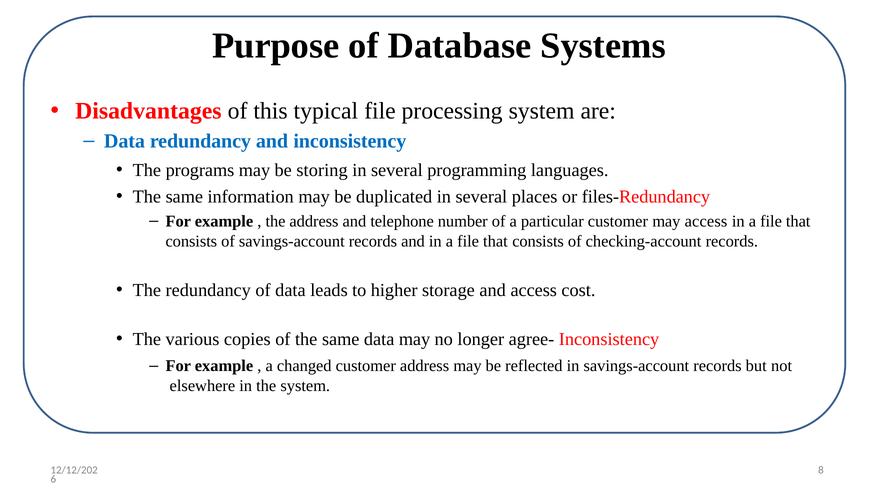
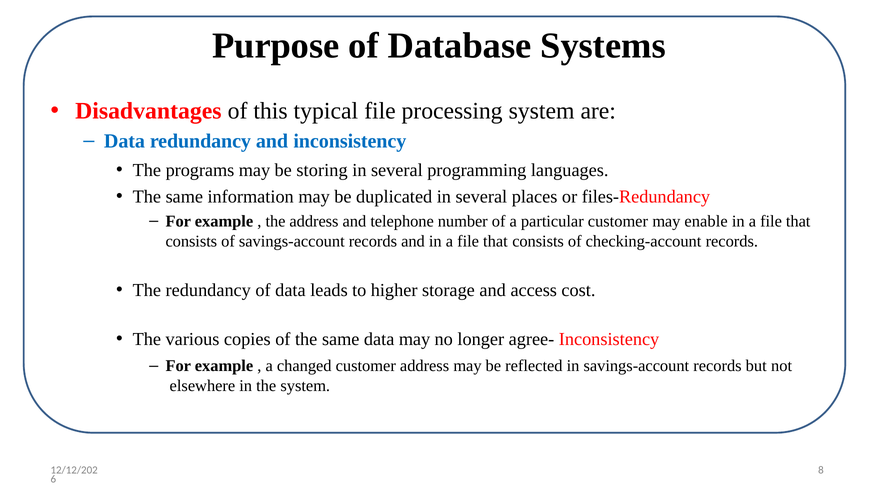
may access: access -> enable (706, 221)
